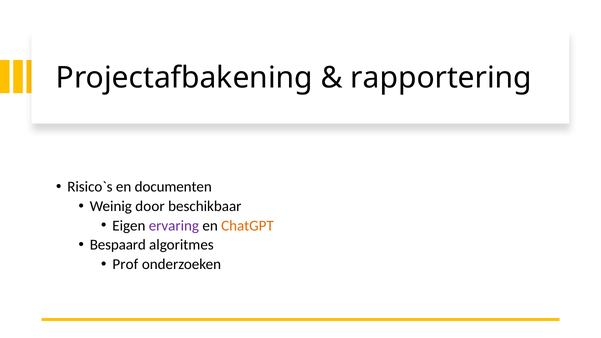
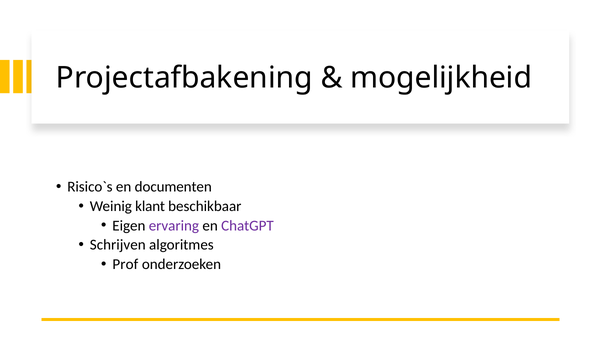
rapportering: rapportering -> mogelijkheid (441, 78)
door: door -> klant (150, 206)
ChatGPT colour: orange -> purple (247, 226)
Bespaard: Bespaard -> Schrijven (118, 245)
